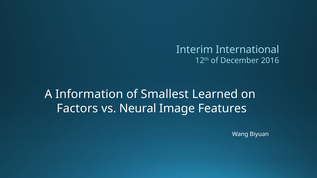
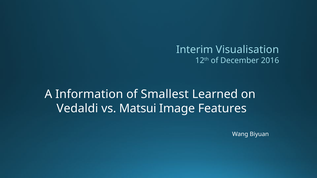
International: International -> Visualisation (247, 50)
Factors: Factors -> Vedaldi (77, 109)
Neural: Neural -> Matsui (138, 109)
